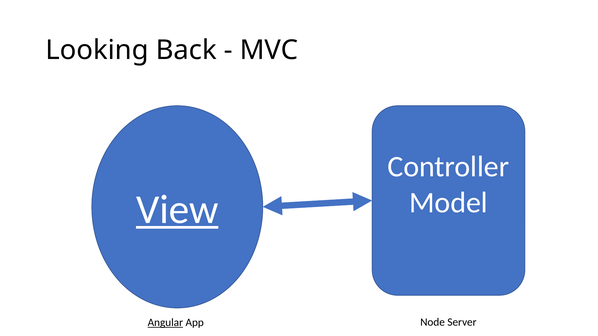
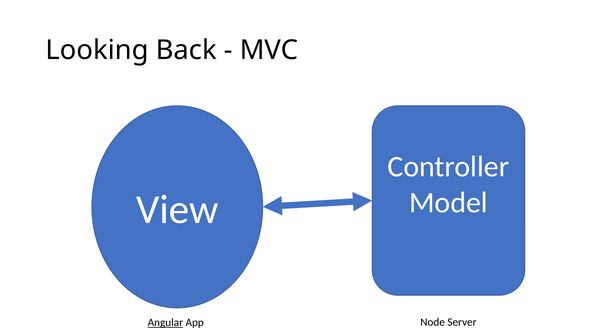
View underline: present -> none (177, 210)
